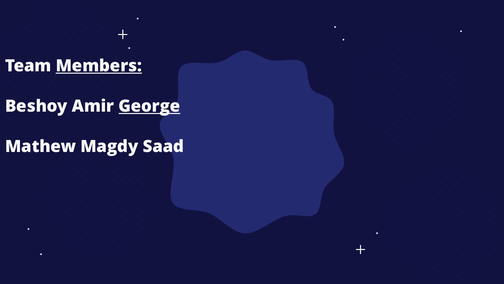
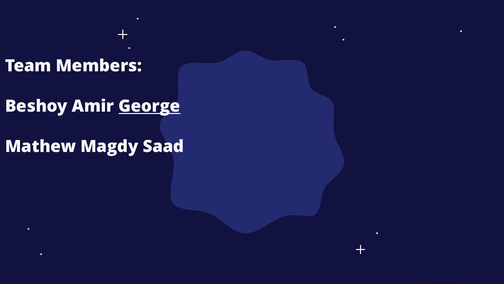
Members underline: present -> none (99, 66)
